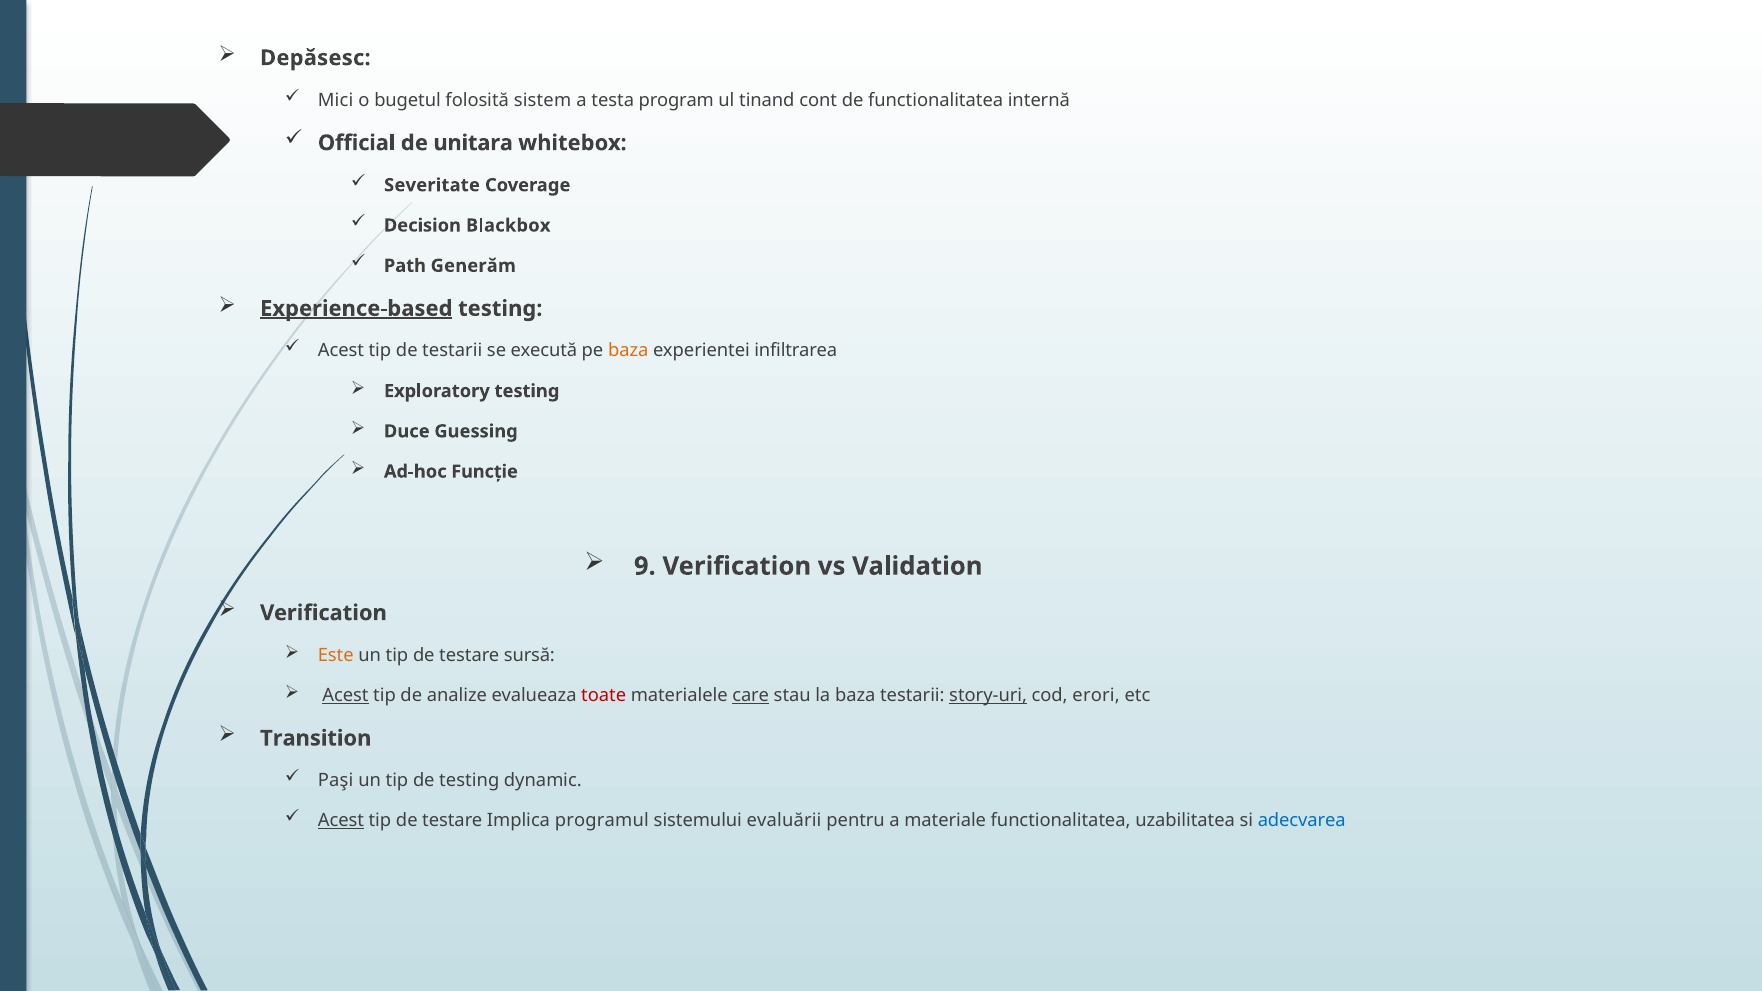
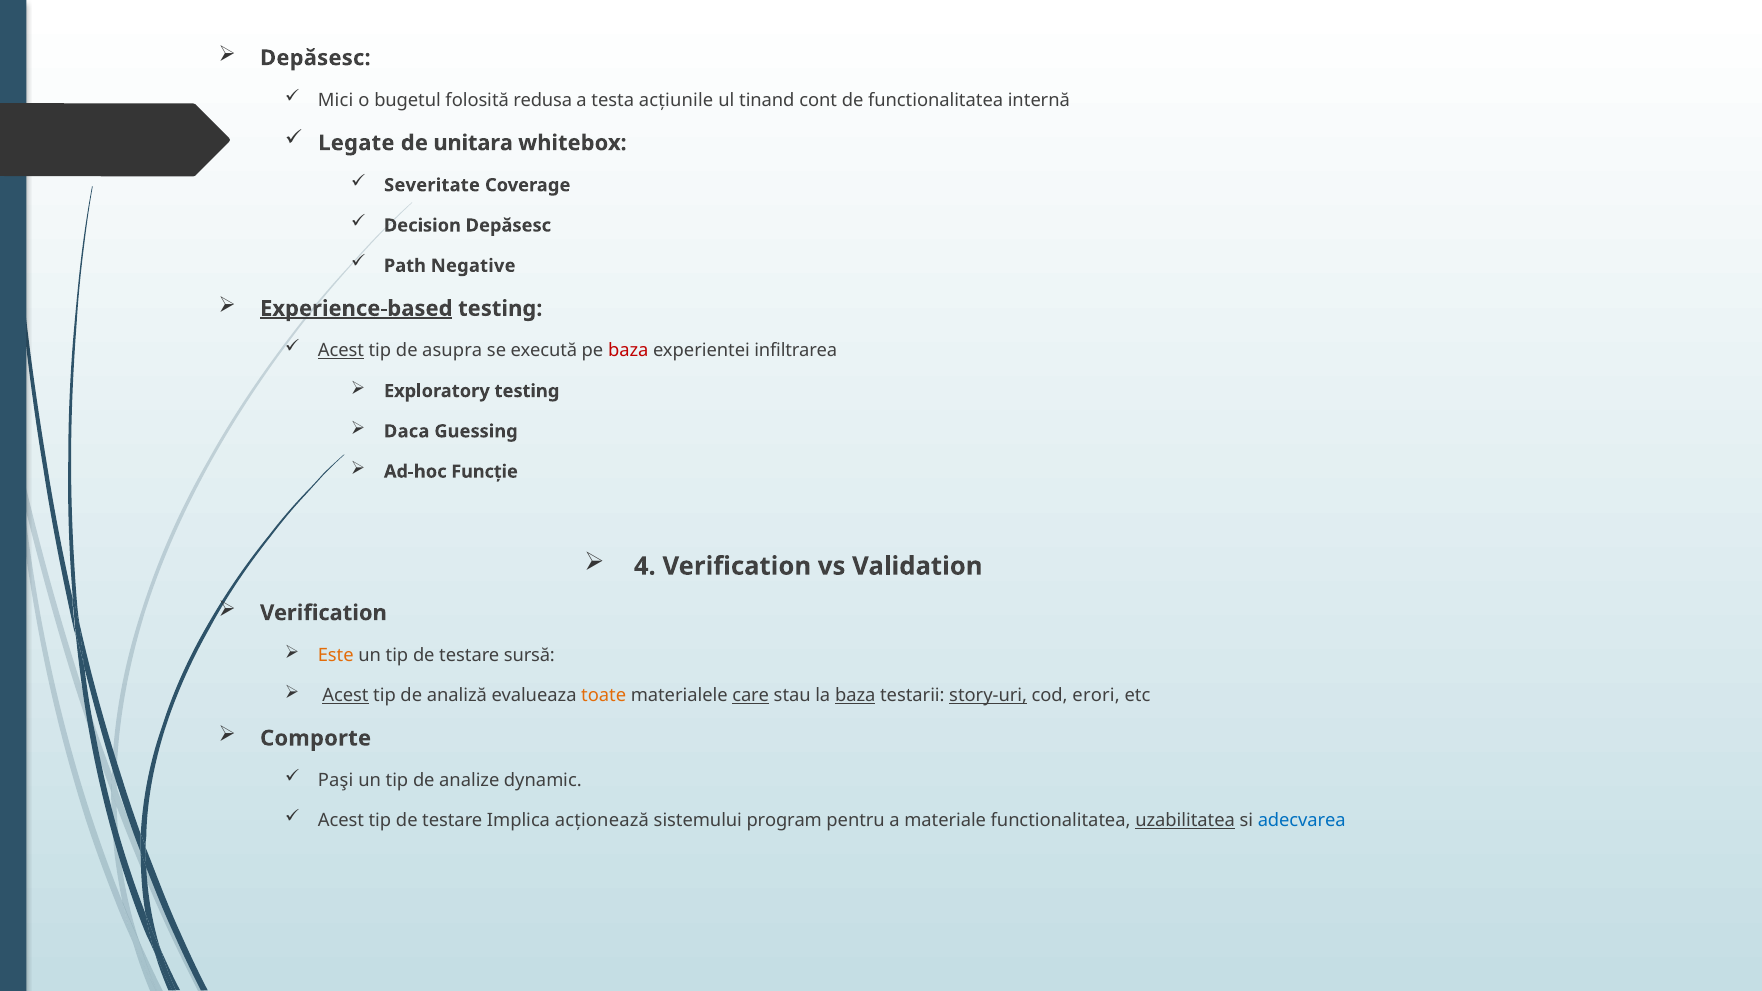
sistem: sistem -> redusa (543, 100)
program: program -> acțiunile (676, 100)
Official: Official -> Legate (356, 143)
Decision Blackbox: Blackbox -> Depăsesc (508, 226)
Generăm: Generăm -> Negative (473, 266)
Acest underline: none -> present (341, 351)
de testarii: testarii -> asupra (452, 351)
baza colour: orange -> red (628, 351)
Duce: Duce -> Daca (407, 431)
9: 9 -> 4 (645, 566)
analize: analize -> analiză (457, 696)
toate colour: red -> orange (604, 696)
baza underline: none -> present (855, 696)
Transition: Transition -> Comporte (316, 738)
de testing: testing -> analize (469, 781)
Acest underline: present -> none (341, 821)
programul: programul -> acționează (602, 821)
evaluării: evaluării -> program (784, 821)
uzabilitatea underline: none -> present (1185, 821)
